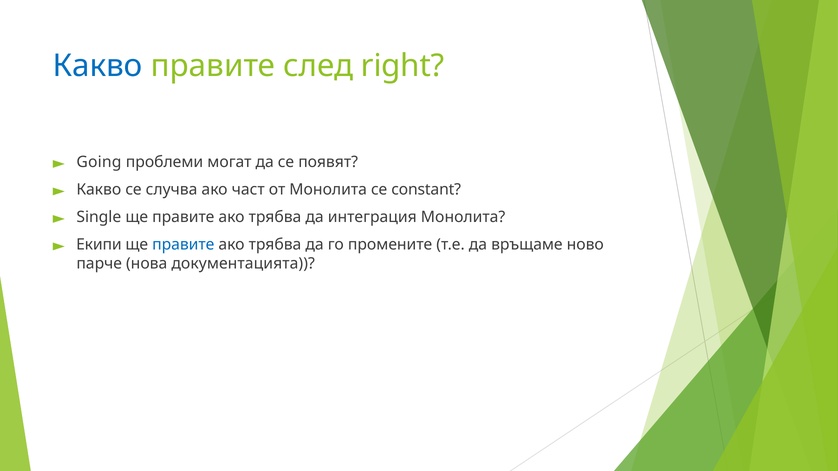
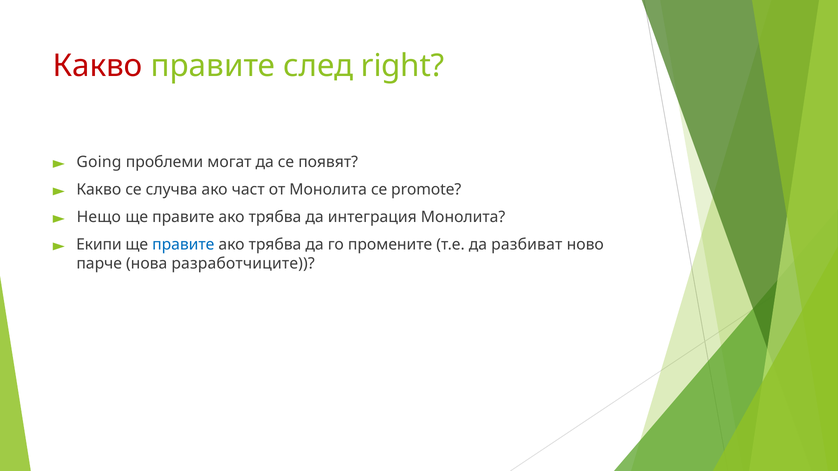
Какво colour: blue -> red (98, 66)
constant: constant -> promote (426, 190)
Single: Single -> Нещо (99, 217)
връщаме: връщаме -> разбиват (527, 245)
документацията: документацията -> разработчиците (243, 264)
